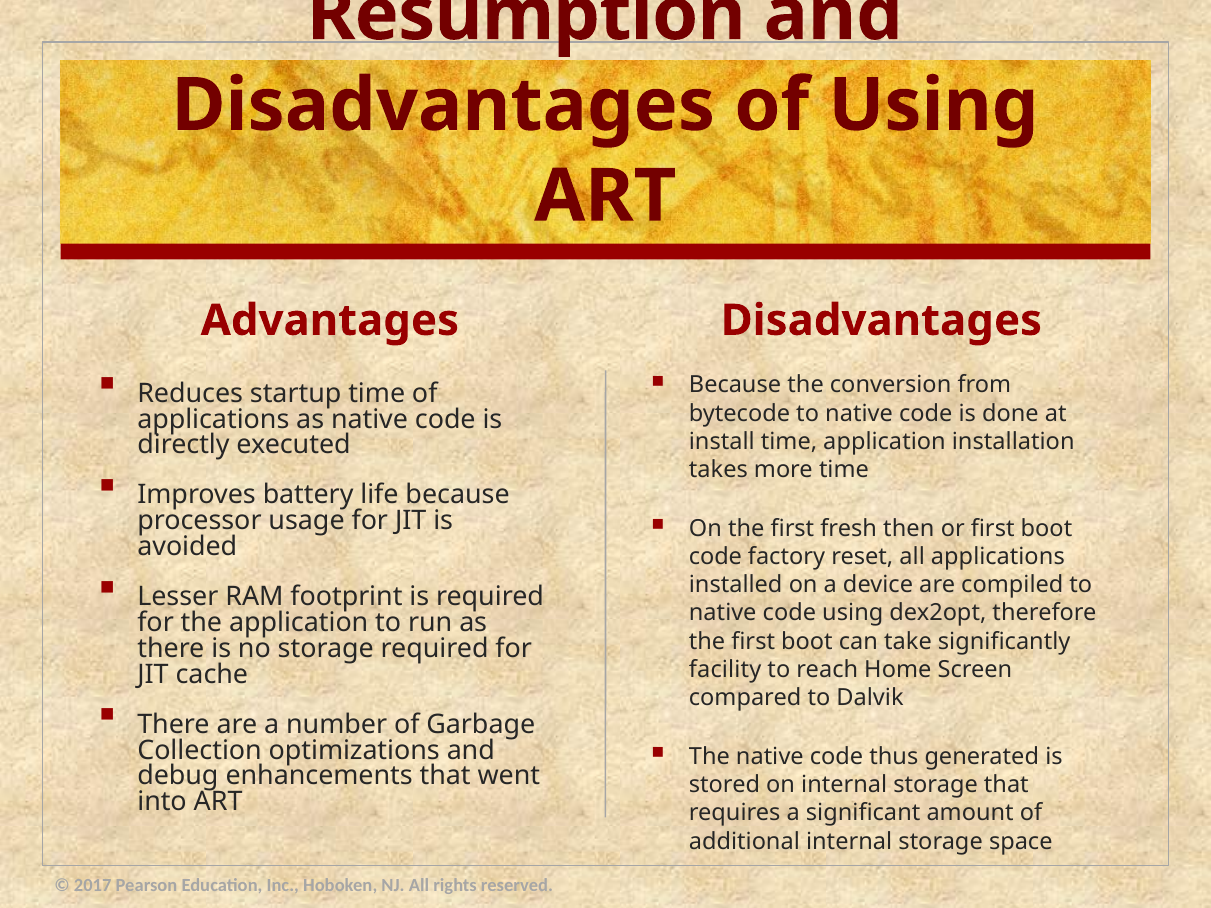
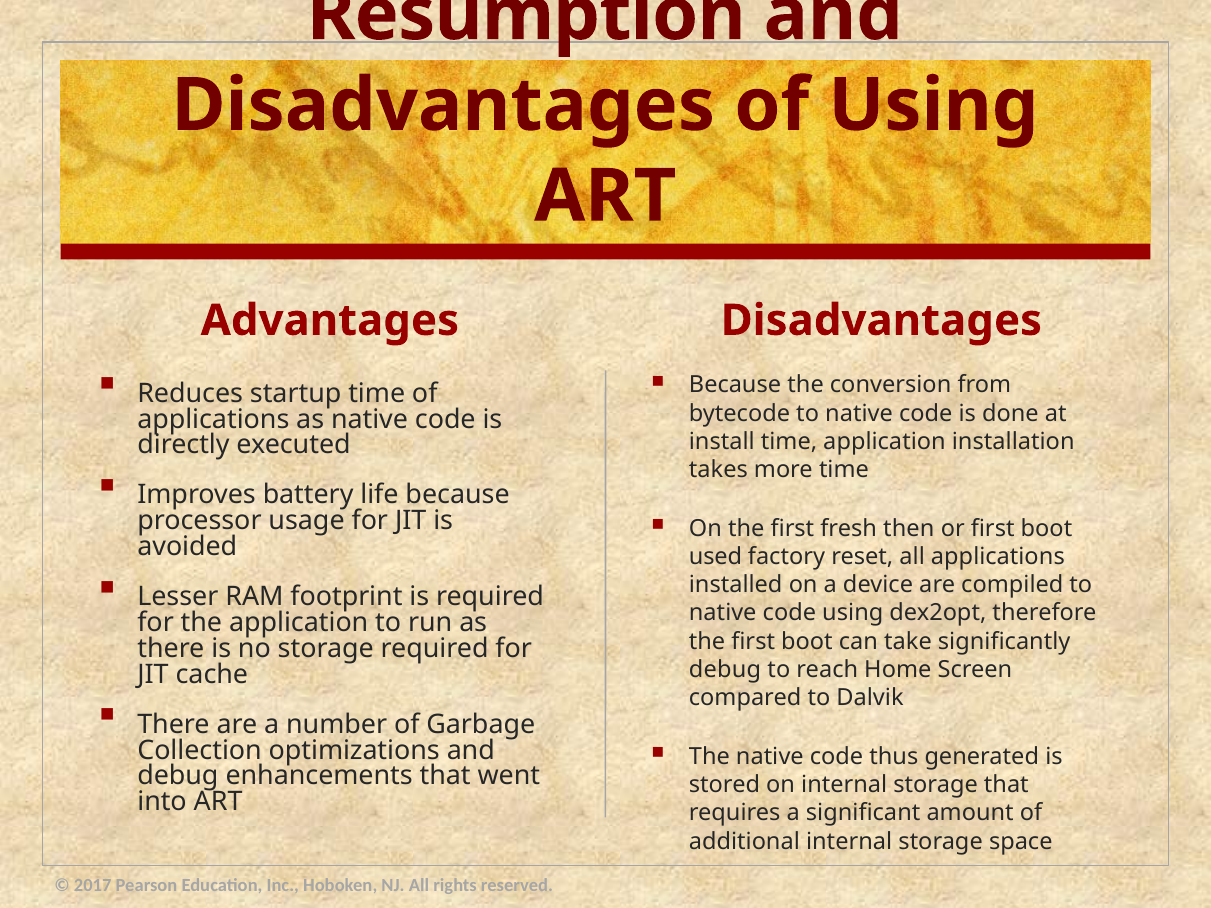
code: code -> used (715, 557)
facility: facility -> debug (725, 670)
